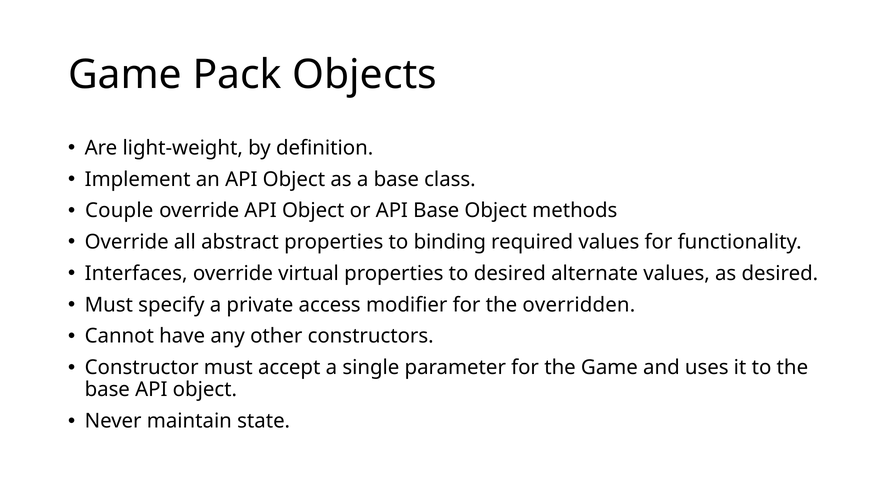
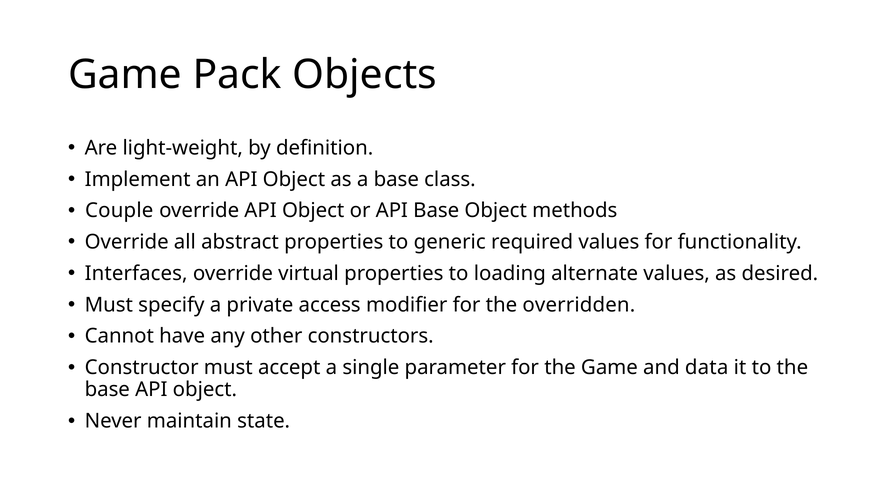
binding: binding -> generic (450, 242)
to desired: desired -> loading (510, 273)
uses: uses -> data (707, 367)
